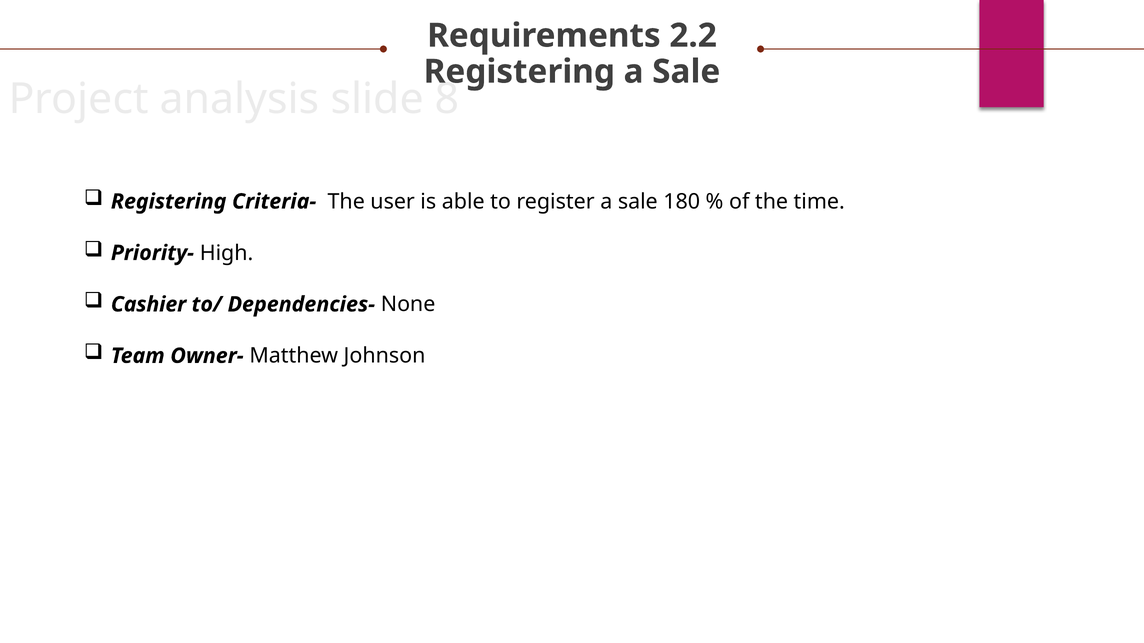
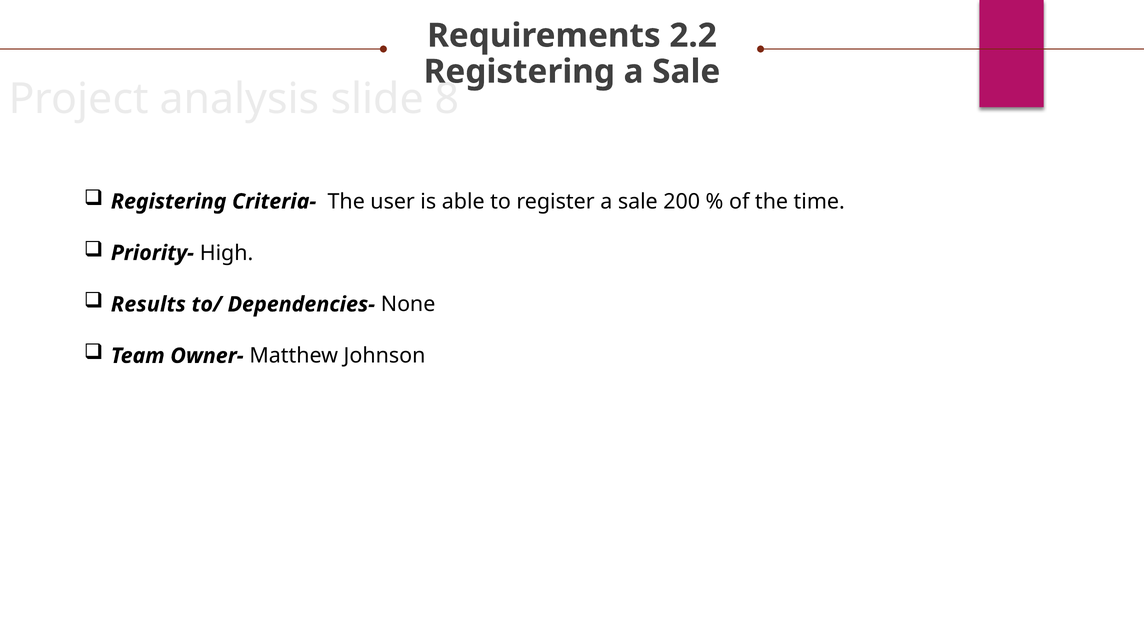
180: 180 -> 200 (682, 202)
Cashier: Cashier -> Results (148, 305)
